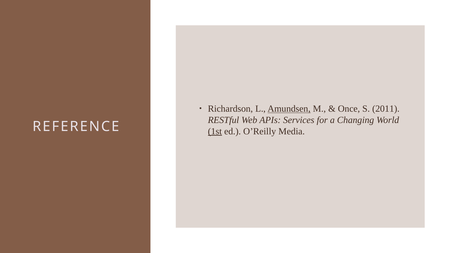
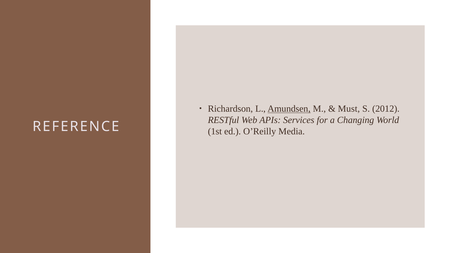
Once: Once -> Must (349, 109)
2011: 2011 -> 2012 (386, 109)
1st underline: present -> none (215, 131)
